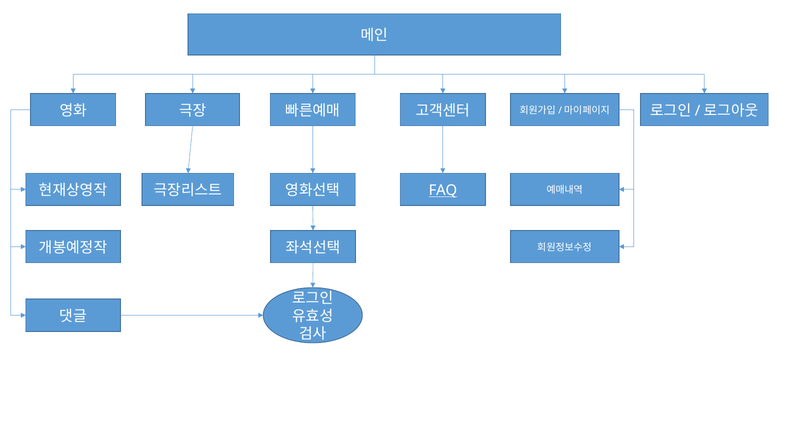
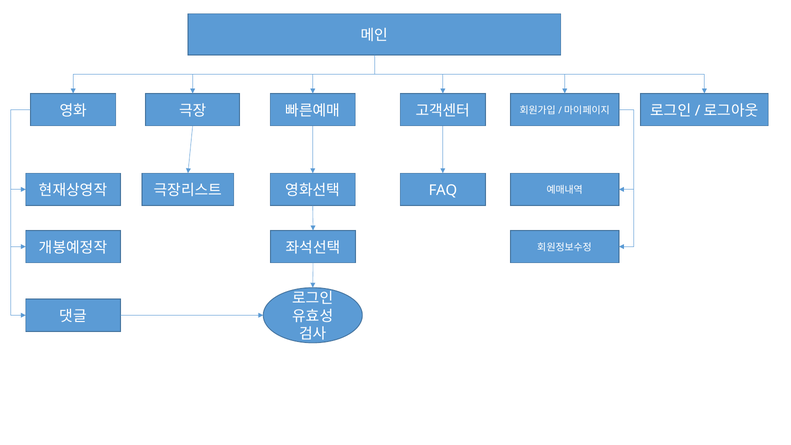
FAQ underline: present -> none (443, 190)
